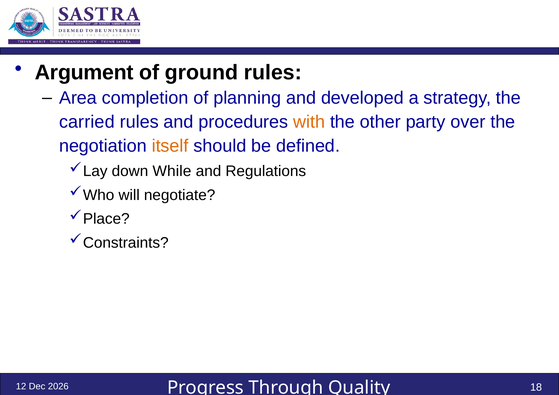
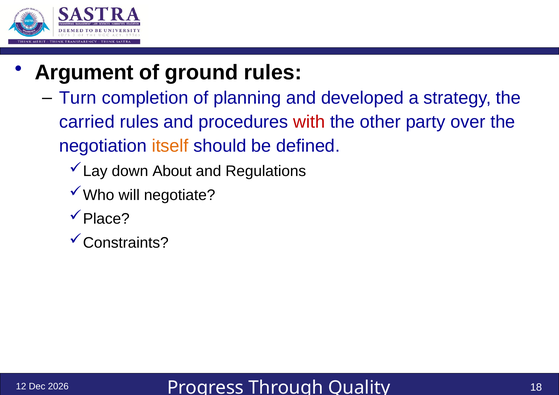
Area: Area -> Turn (78, 98)
with colour: orange -> red (309, 122)
While: While -> About (172, 171)
